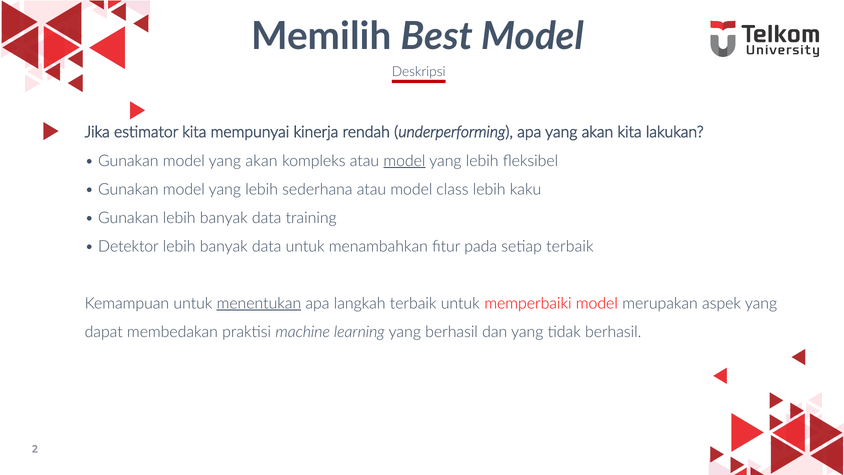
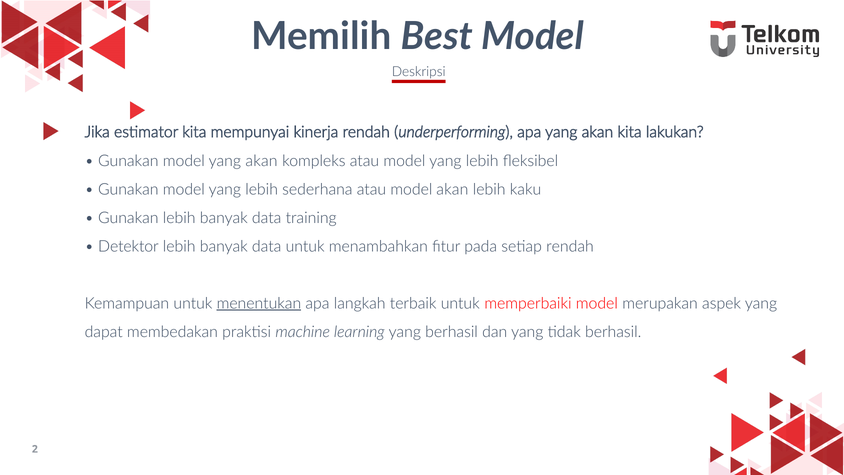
model underline: present -> none (404, 161)
model class: class -> akan (452, 189)
setiap terbaik: terbaik -> rendah (570, 246)
